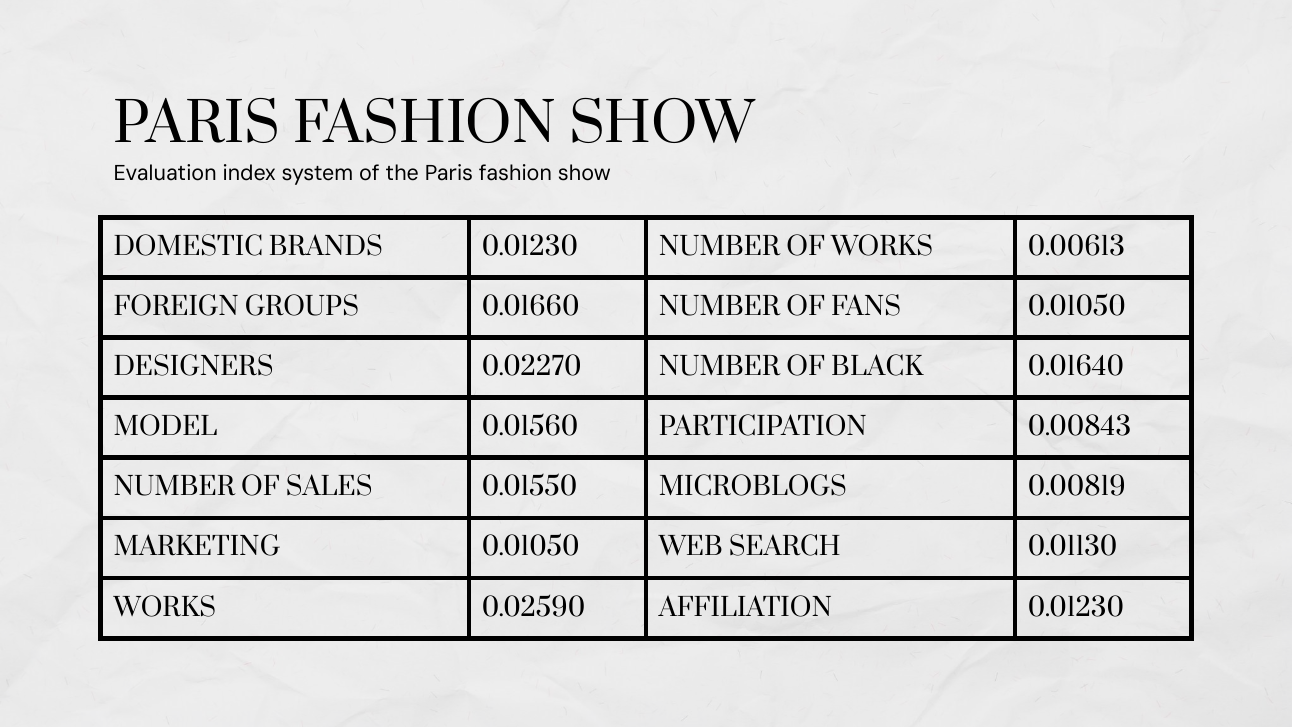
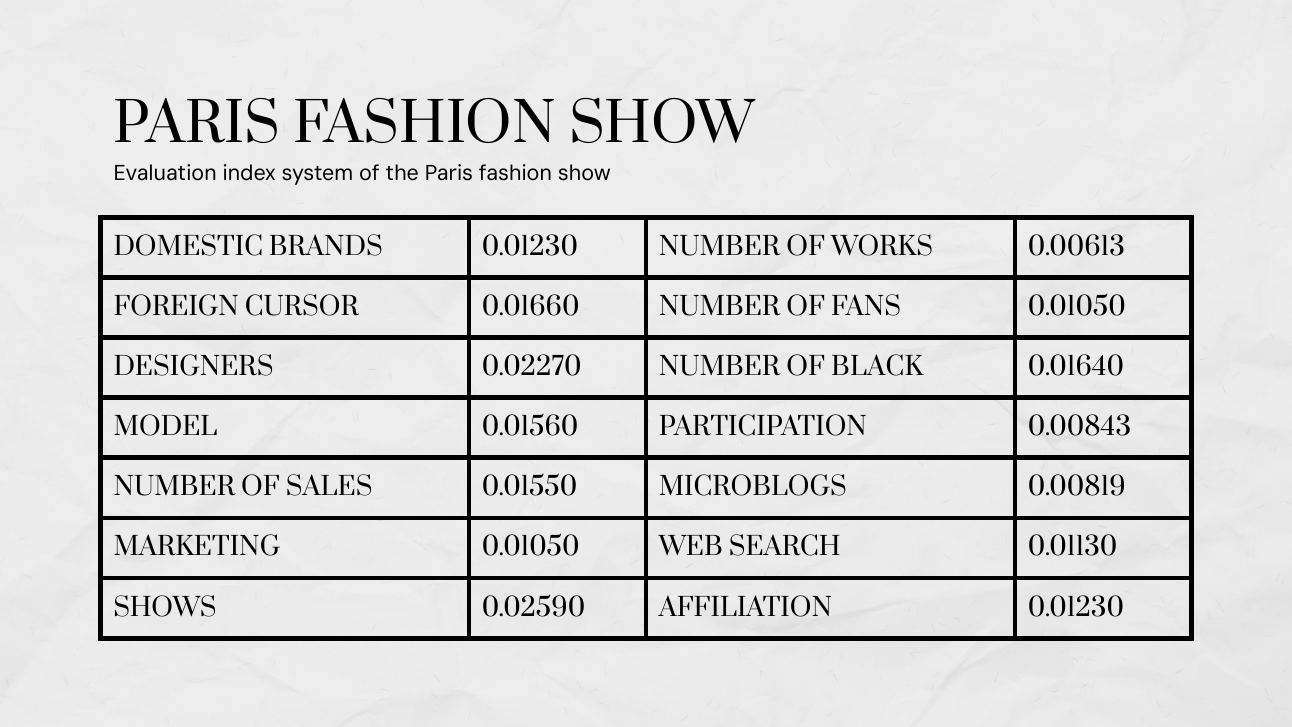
GROUPS: GROUPS -> CURSOR (302, 307)
WORKS: WORKS -> SHOWS (165, 608)
